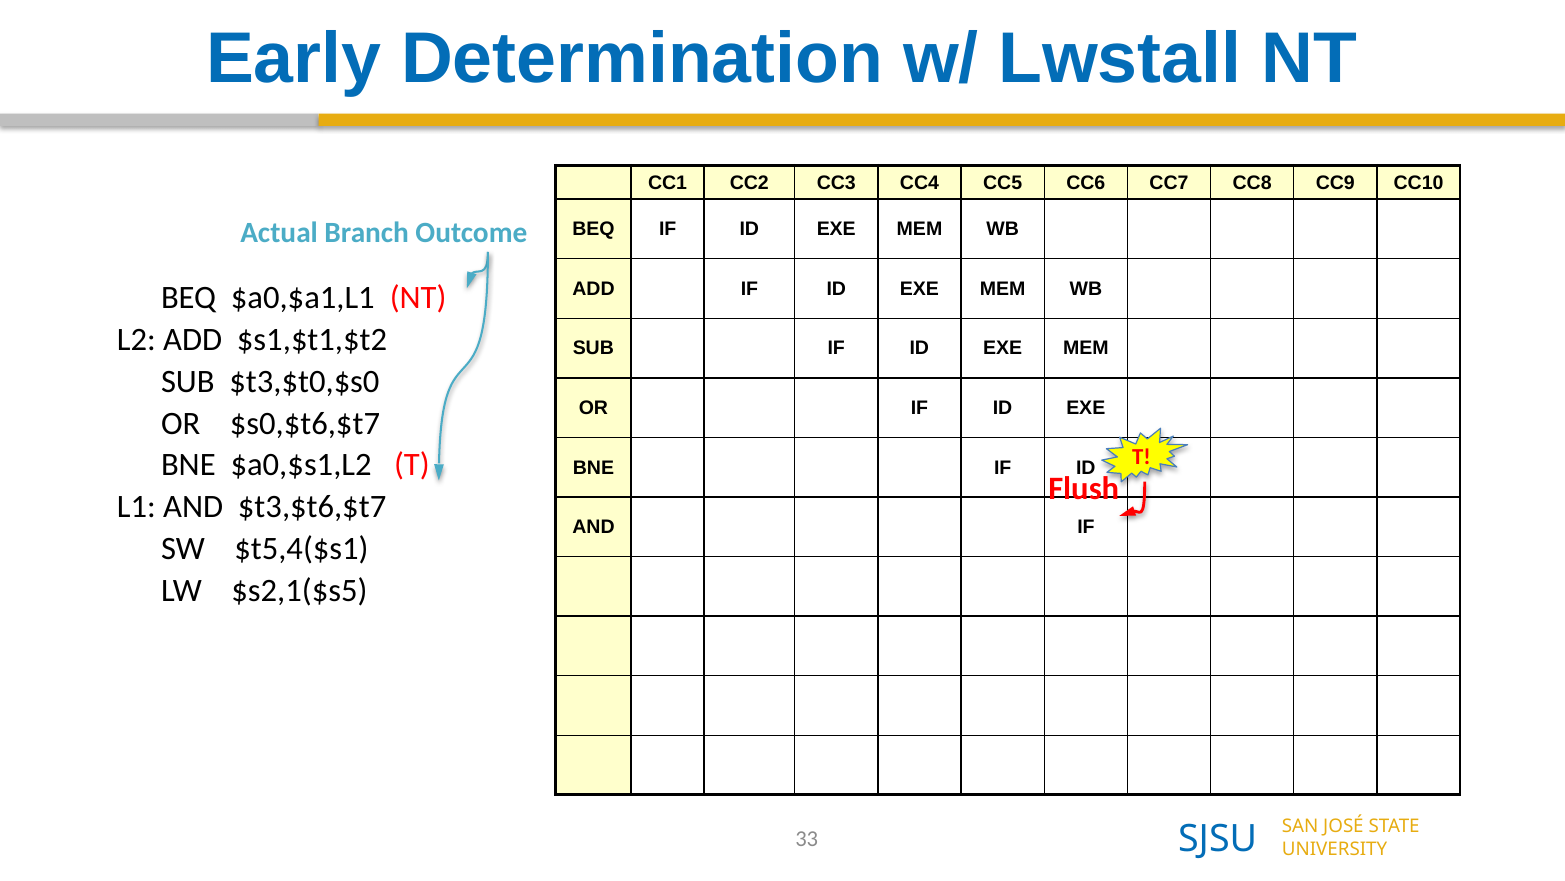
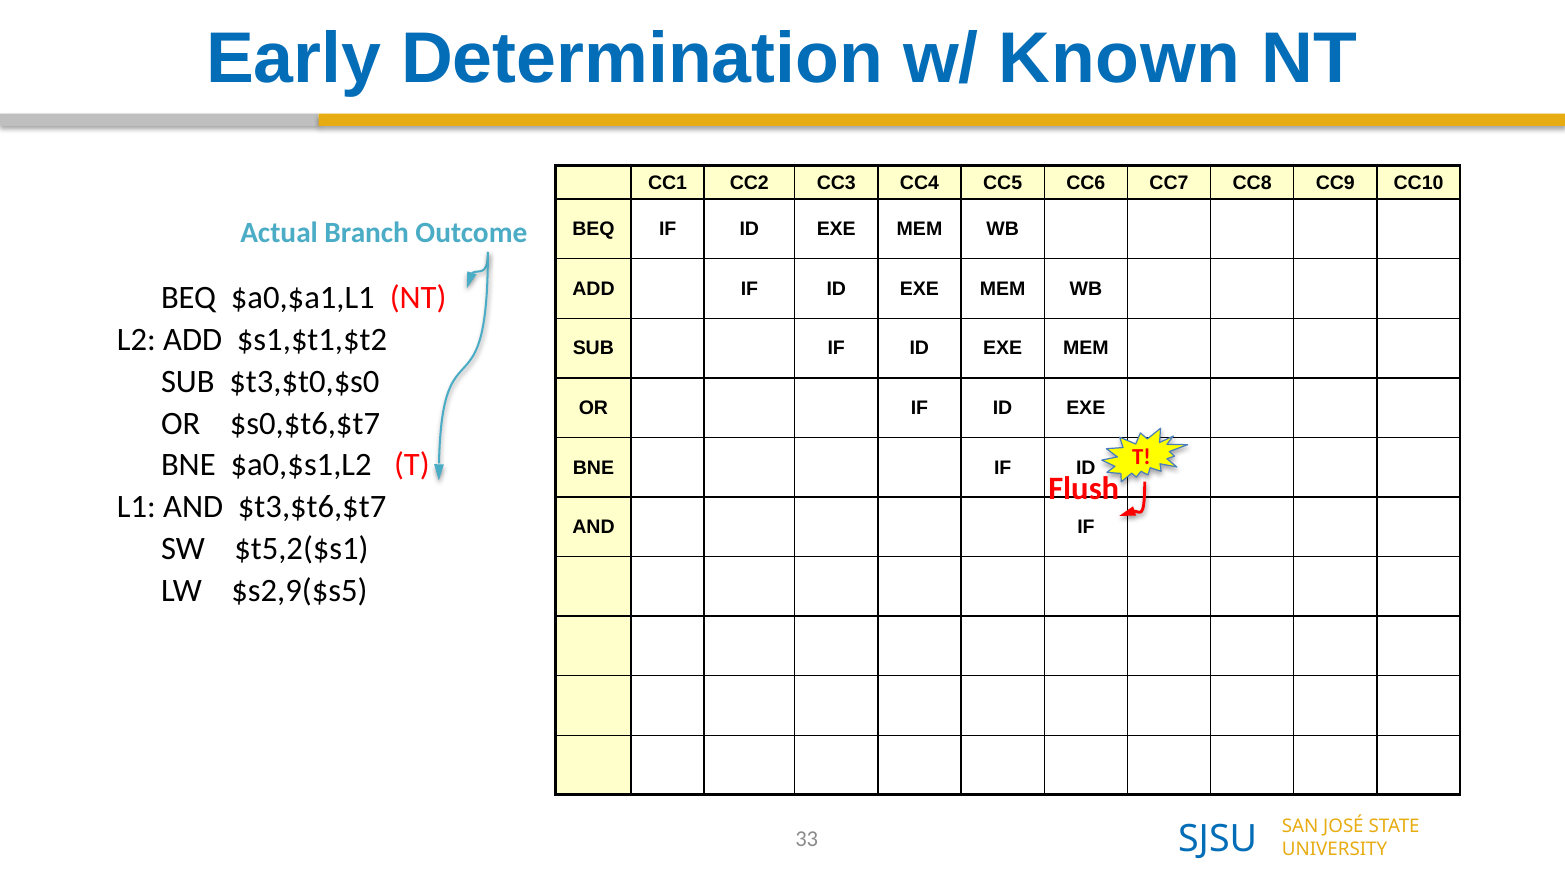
Lwstall: Lwstall -> Known (1120, 59)
$t5,4($s1: $t5,4($s1 -> $t5,2($s1 (302, 548)
$s2,1($s5: $s2,1($s5 -> $s2,9($s5 (299, 590)
